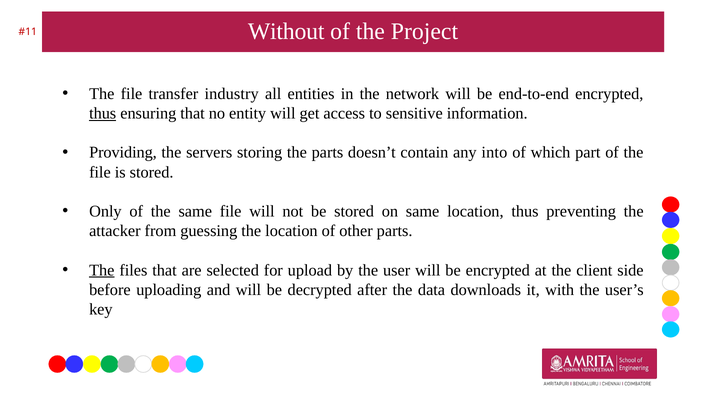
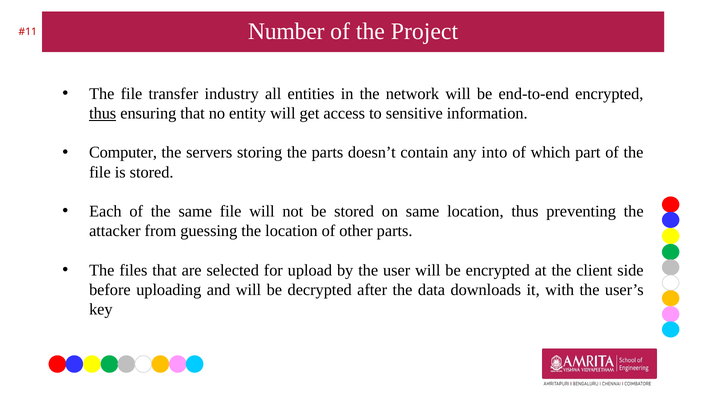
Without: Without -> Number (286, 32)
Providing: Providing -> Computer (123, 152)
Only: Only -> Each (105, 211)
The underline: present -> none (102, 270)
